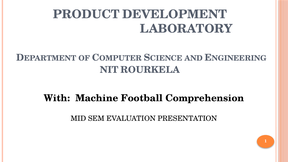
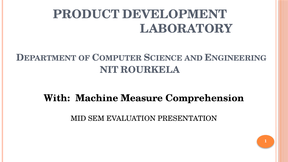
Football: Football -> Measure (142, 98)
